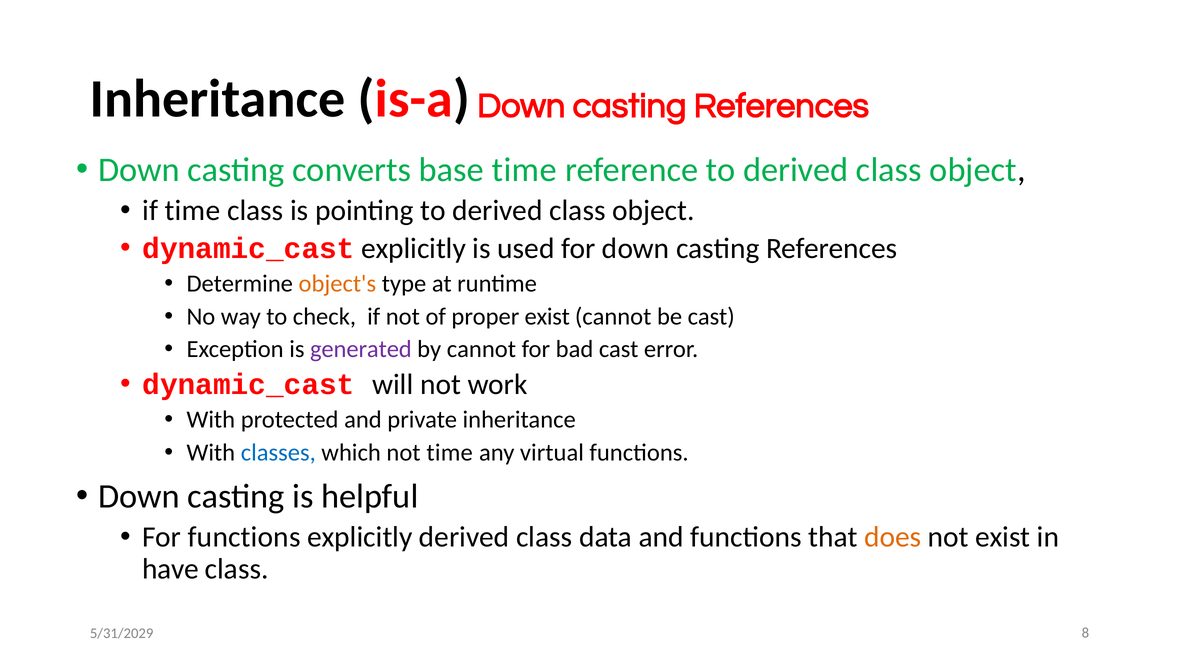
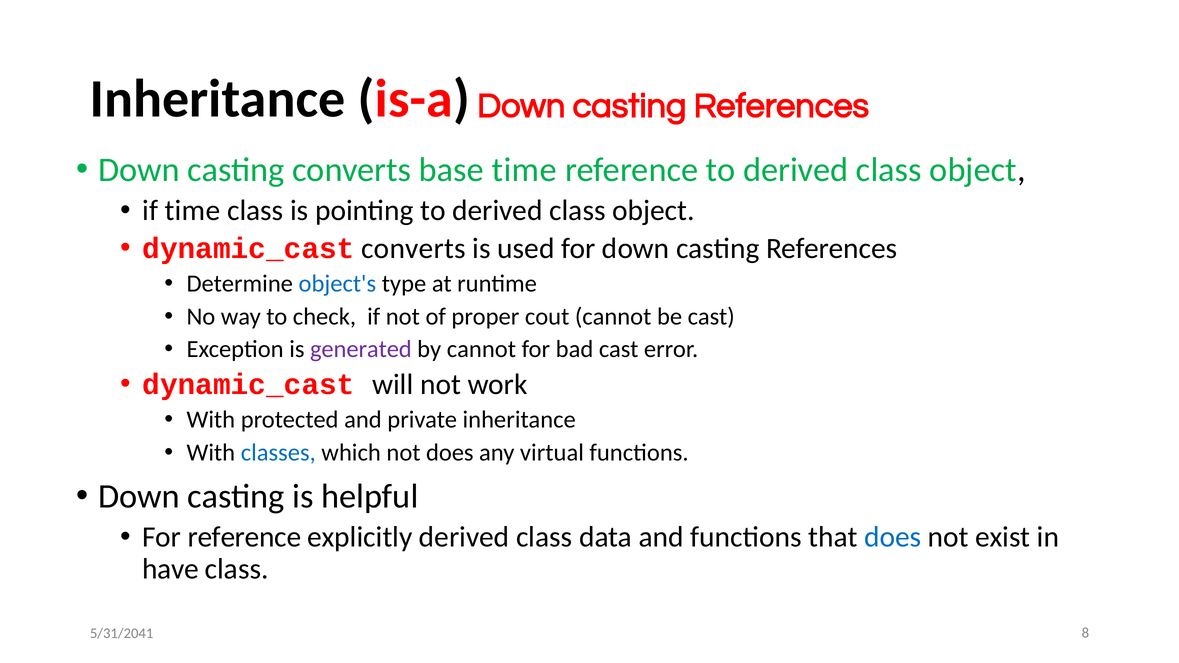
dynamic_cast explicitly: explicitly -> converts (413, 249)
object's colour: orange -> blue (337, 284)
proper exist: exist -> cout (547, 317)
not time: time -> does (450, 453)
For functions: functions -> reference (244, 537)
does colour: orange -> blue (893, 537)
5/31/2029: 5/31/2029 -> 5/31/2041 (122, 633)
